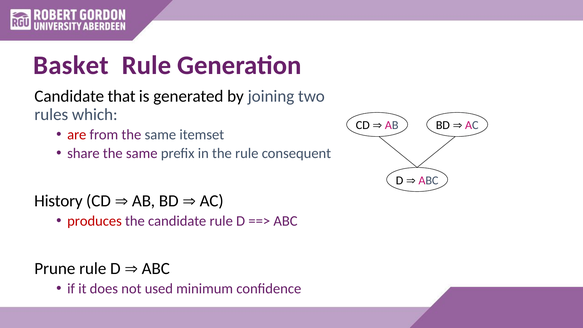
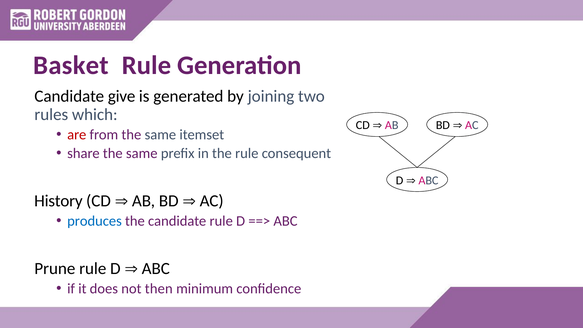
that: that -> give (122, 96)
produces colour: red -> blue (94, 221)
used: used -> then (159, 289)
